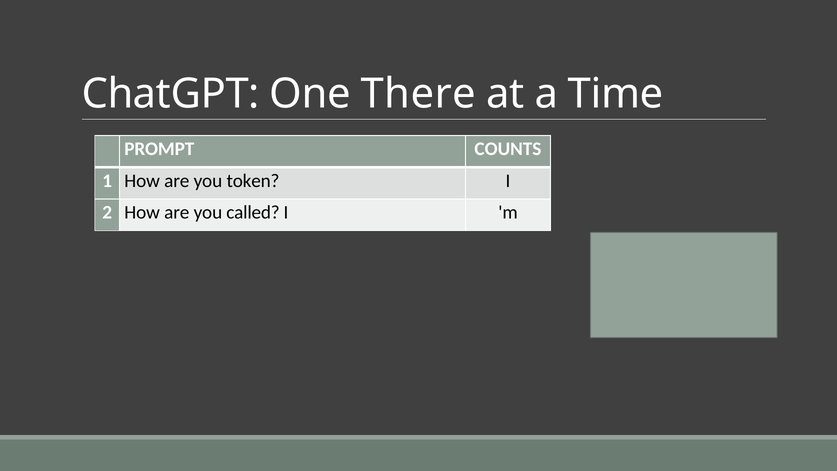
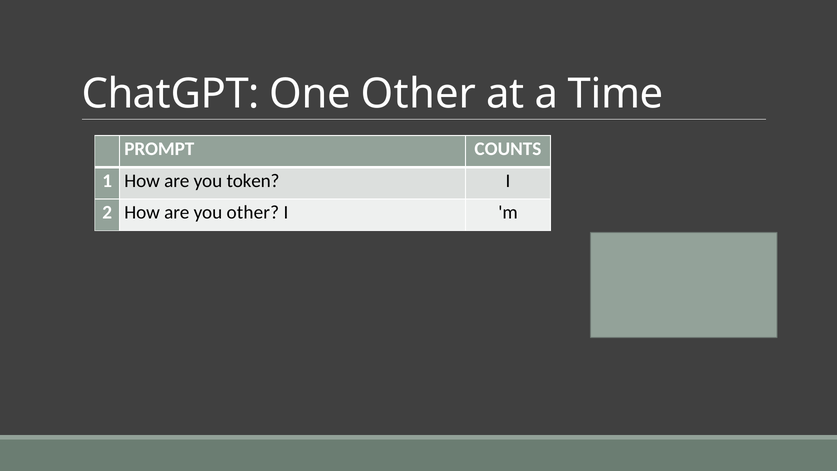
One There: There -> Other (418, 94)
you called: called -> other (253, 212)
